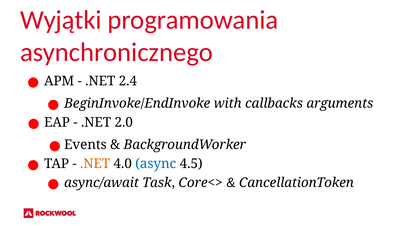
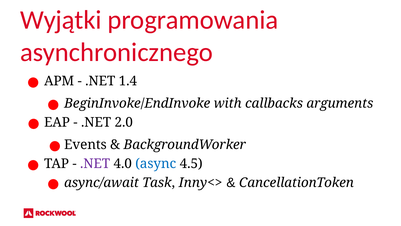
2.4: 2.4 -> 1.4 (128, 81)
.NET colour: orange -> purple (95, 163)
Core<>: Core<> -> Inny<> (201, 182)
